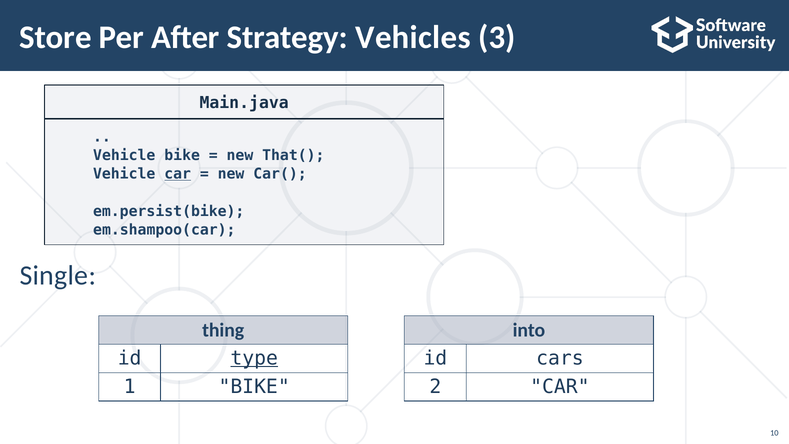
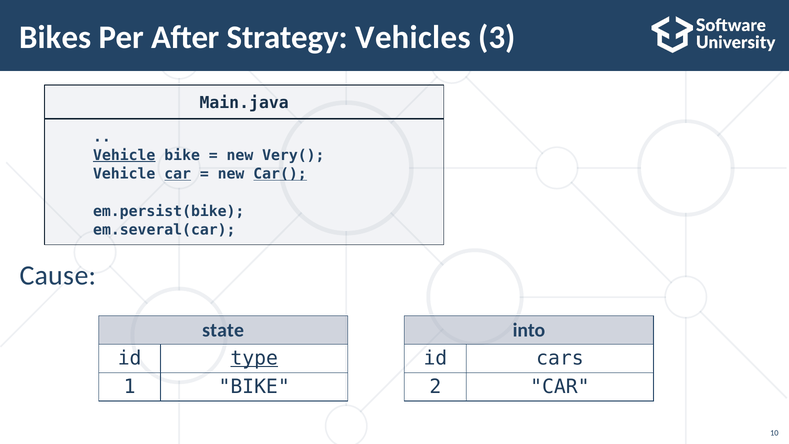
Store: Store -> Bikes (55, 37)
Vehicle underline: none -> present (124, 155)
That(: That( -> Very( (293, 155)
Car( underline: none -> present (280, 174)
em.shampoo(car: em.shampoo(car -> em.several(car (164, 230)
Single: Single -> Cause (58, 275)
thing: thing -> state (223, 330)
